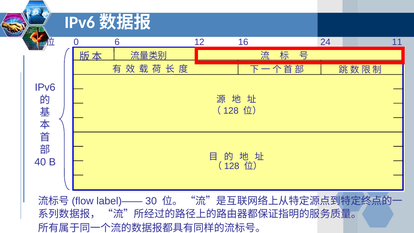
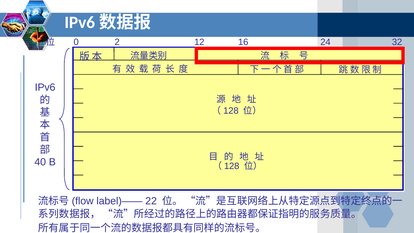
6: 6 -> 2 (117, 42)
11: 11 -> 32 (397, 42)
30: 30 -> 22 (151, 201)
